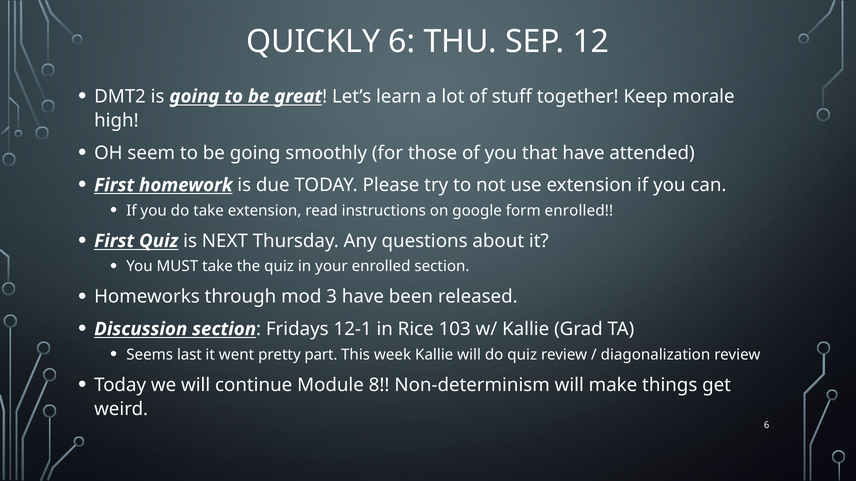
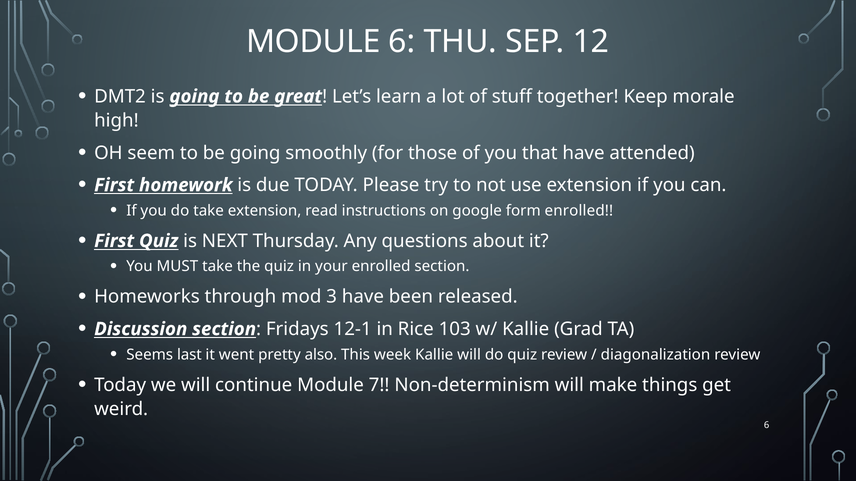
QUICKLY: QUICKLY -> MODULE (313, 41)
part: part -> also (321, 355)
8: 8 -> 7 (379, 385)
